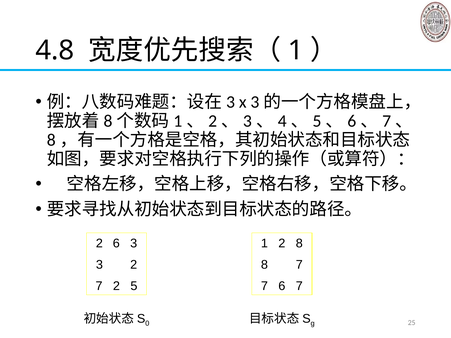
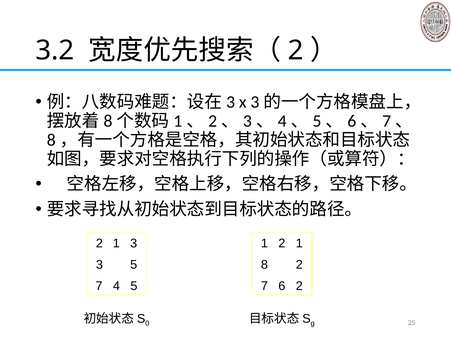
4.8: 4.8 -> 3.2 (55, 51)
1: 1 -> 2 (296, 51)
6: 6 -> 1 (116, 244)
1 2 8: 8 -> 1 (299, 244)
3 2: 2 -> 5 (134, 265)
8 7: 7 -> 2 (299, 265)
7 2: 2 -> 4 (116, 286)
6 7: 7 -> 2 (299, 286)
